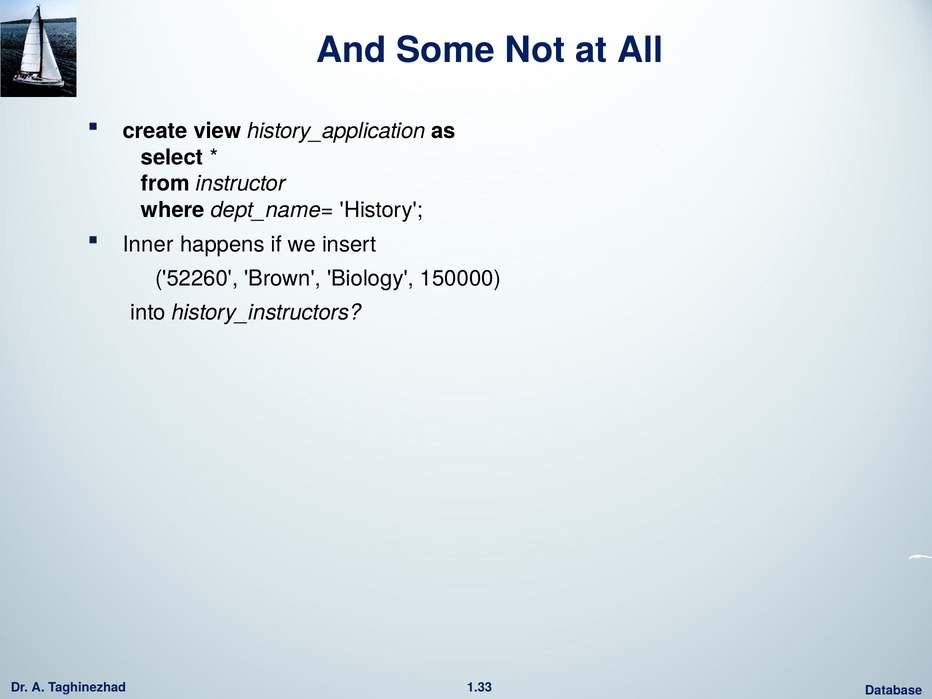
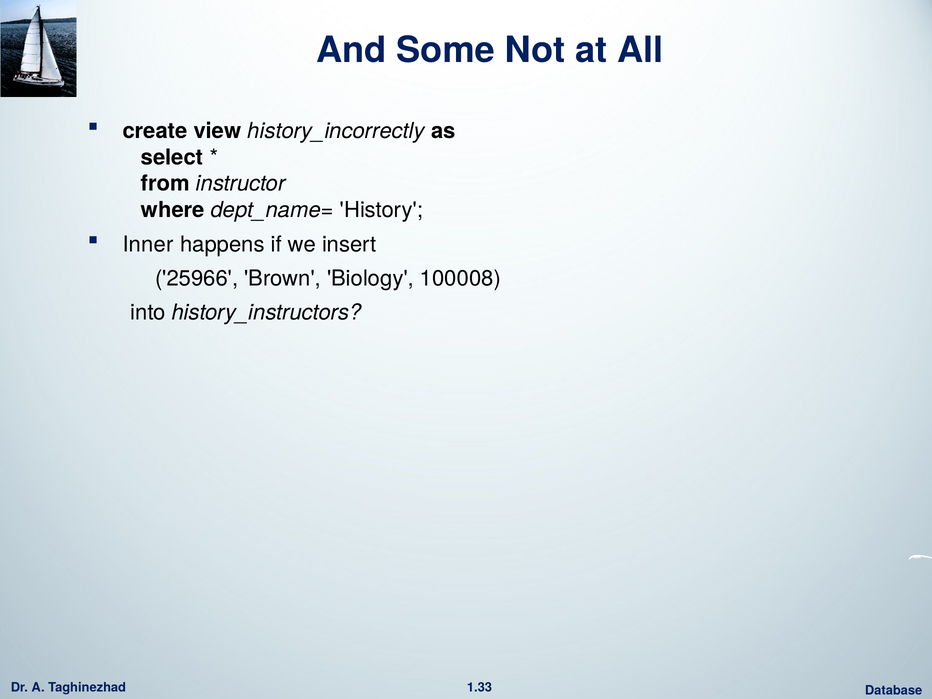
history_application: history_application -> history_incorrectly (336, 131)
52260: 52260 -> 25966 (197, 278)
150000: 150000 -> 100008 (460, 278)
